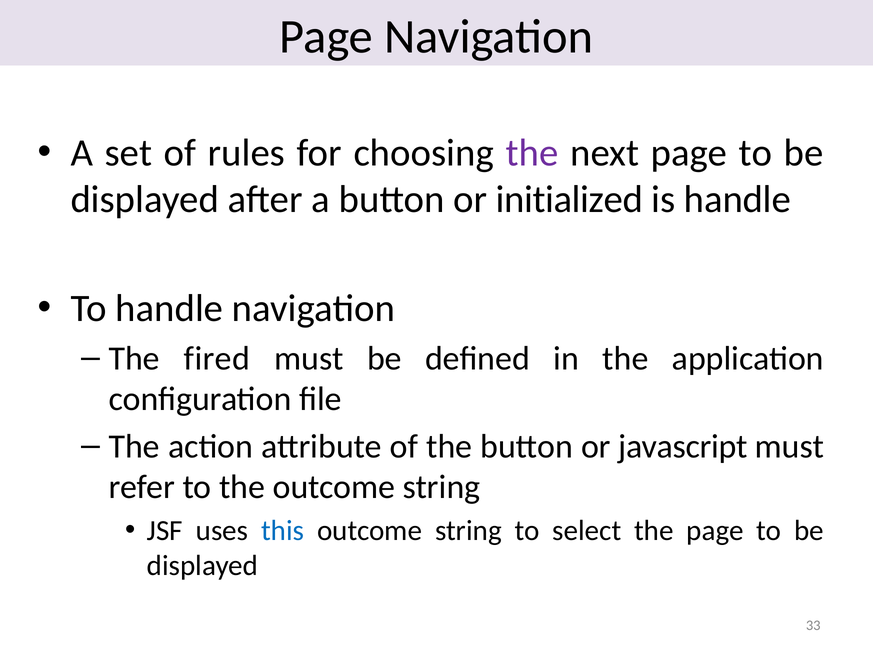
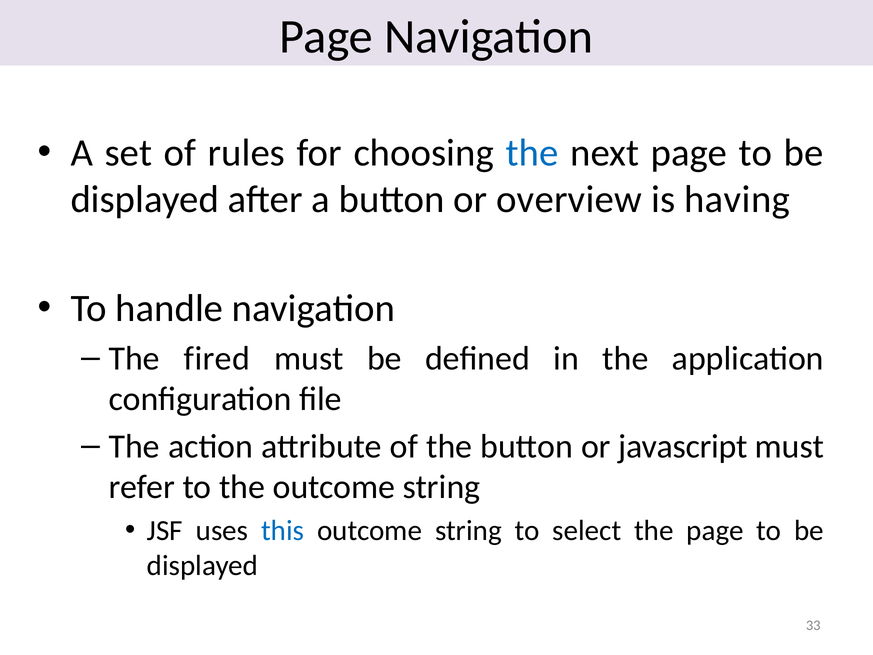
the colour: purple -> blue (532, 153)
initialized: initialized -> overview (569, 199)
is handle: handle -> having (737, 199)
